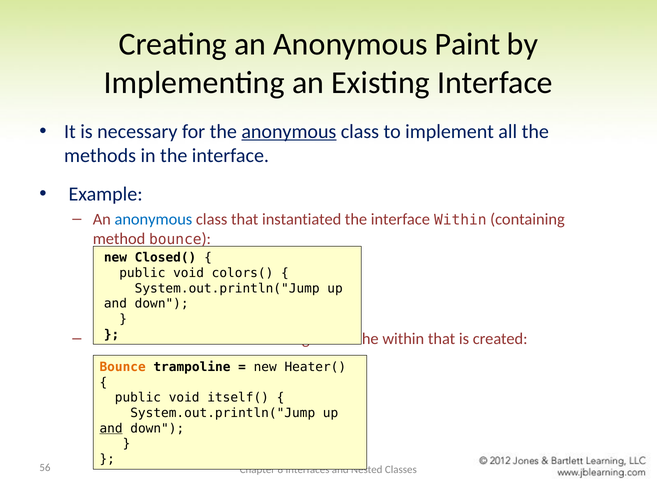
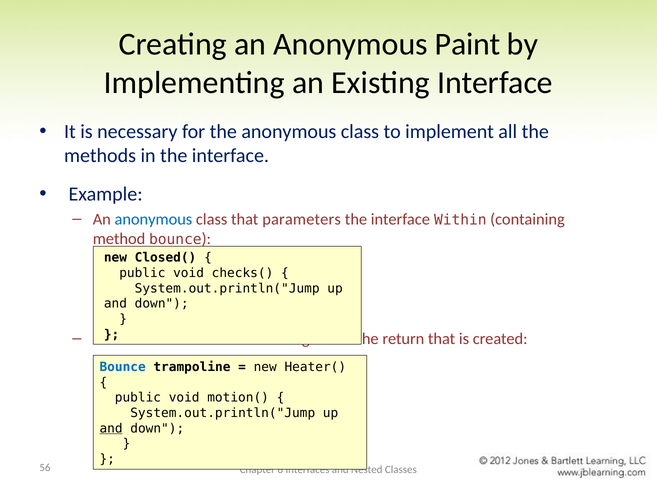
anonymous underline: present -> none (289, 132)
instantiated: instantiated -> parameters (302, 220)
colors(: colors( -> checks( (243, 273)
within: within -> return (403, 339)
Bounce colour: orange -> blue (123, 368)
itself(: itself( -> motion( (238, 398)
